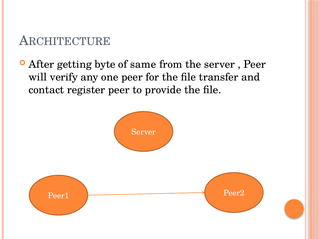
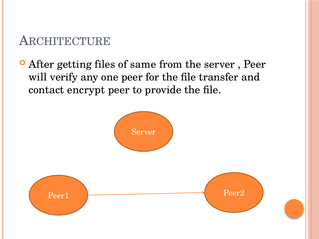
byte: byte -> files (105, 65)
register: register -> encrypt (86, 90)
